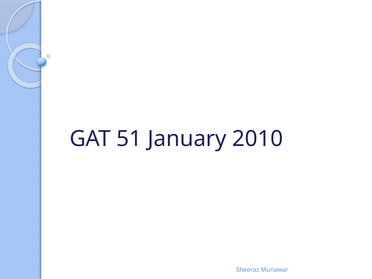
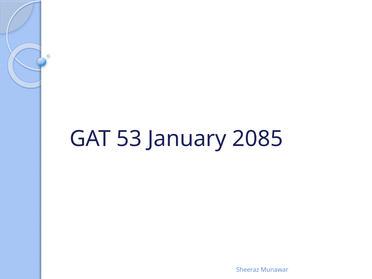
51: 51 -> 53 (129, 139)
2010: 2010 -> 2085 (258, 139)
